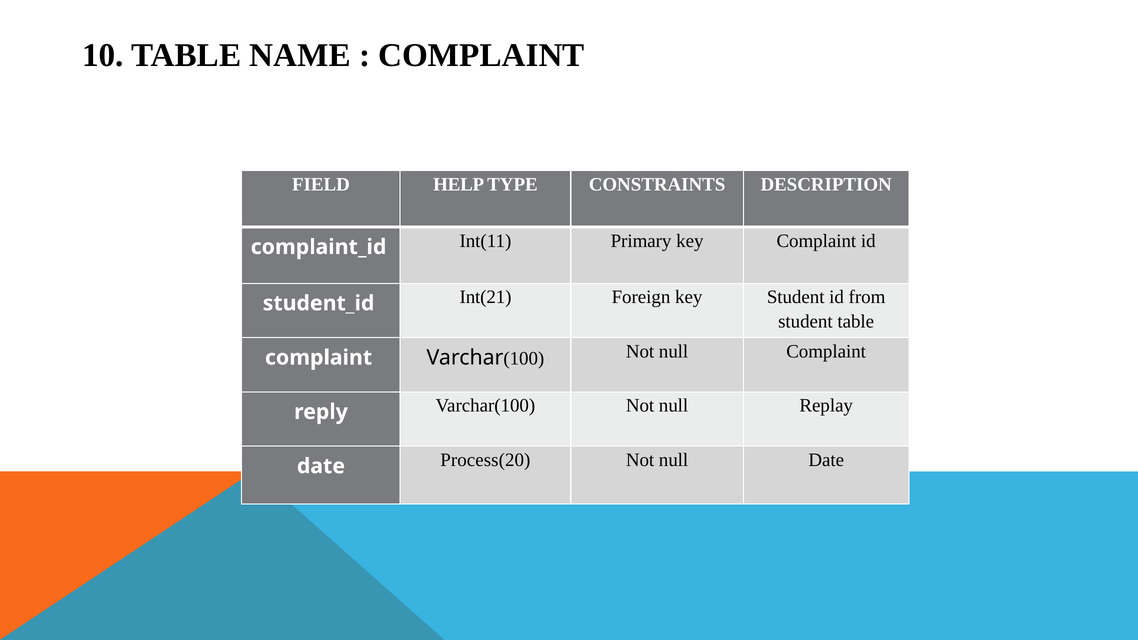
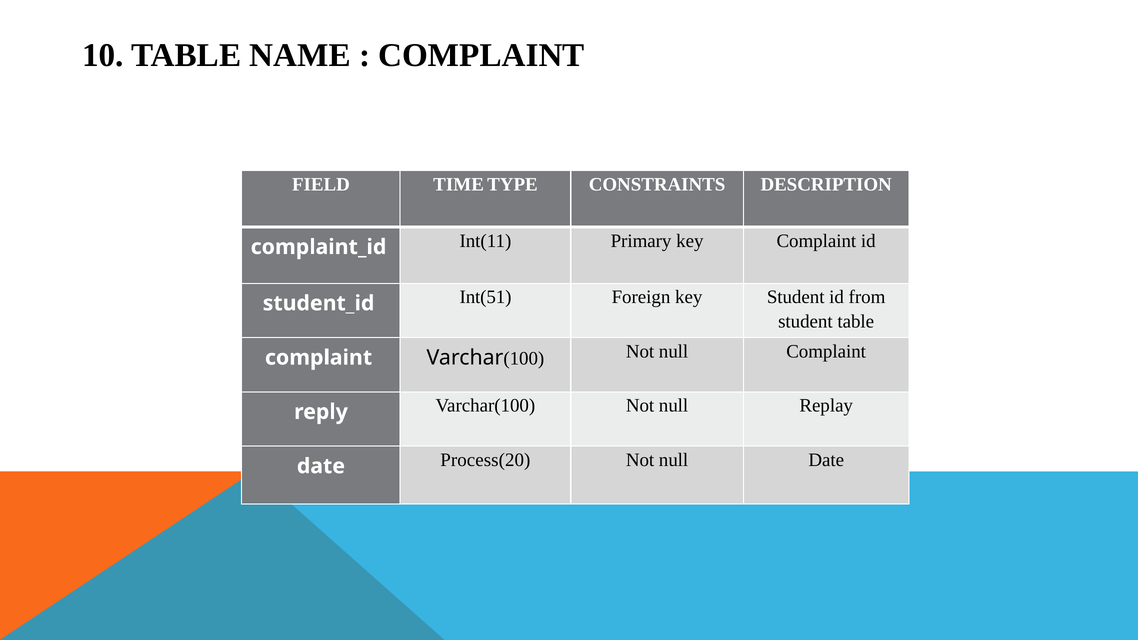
HELP: HELP -> TIME (459, 185)
Int(21: Int(21 -> Int(51 (486, 297)
